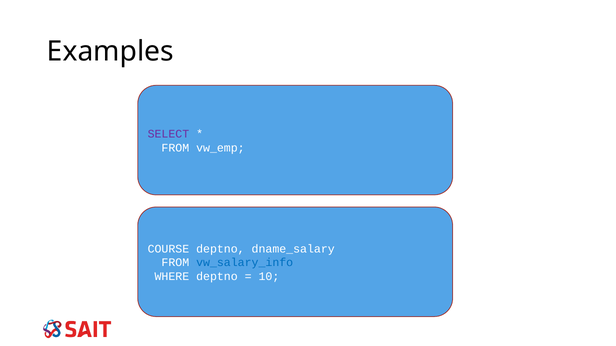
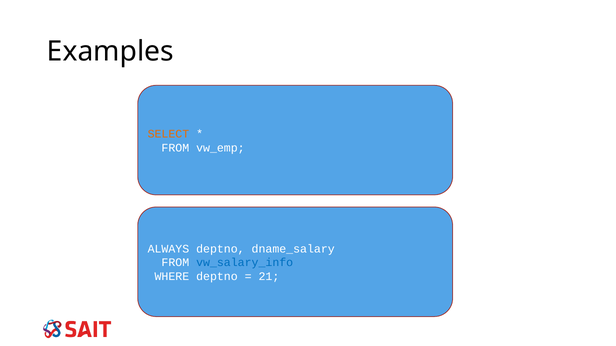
SELECT colour: purple -> orange (168, 134)
COURSE: COURSE -> ALWAYS (168, 249)
10: 10 -> 21 (269, 277)
